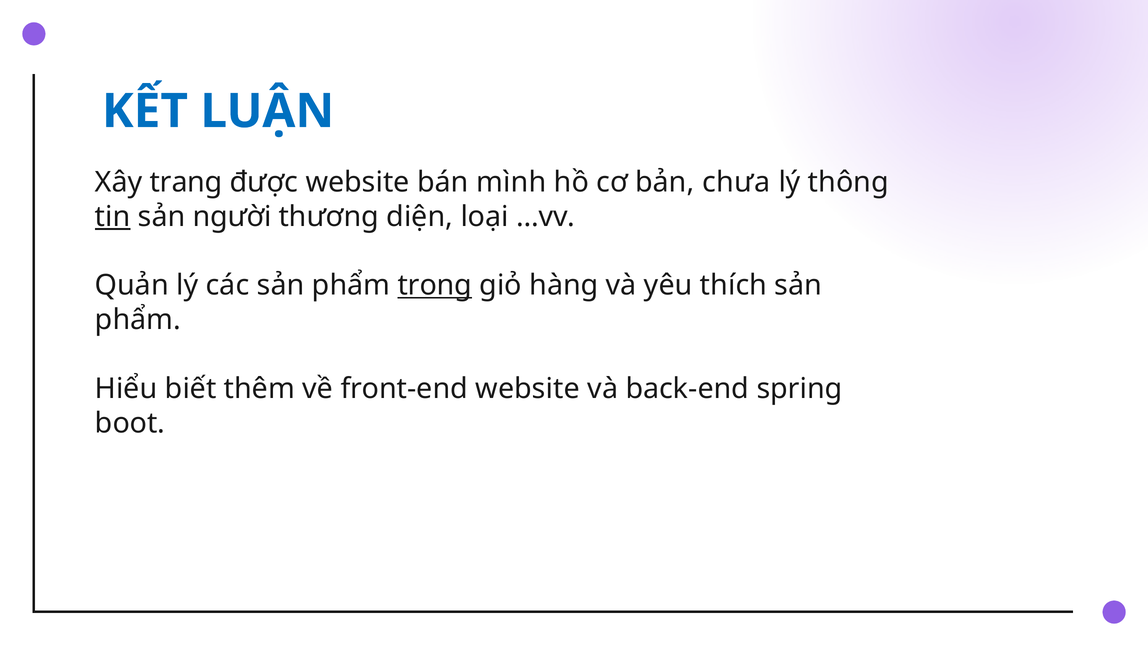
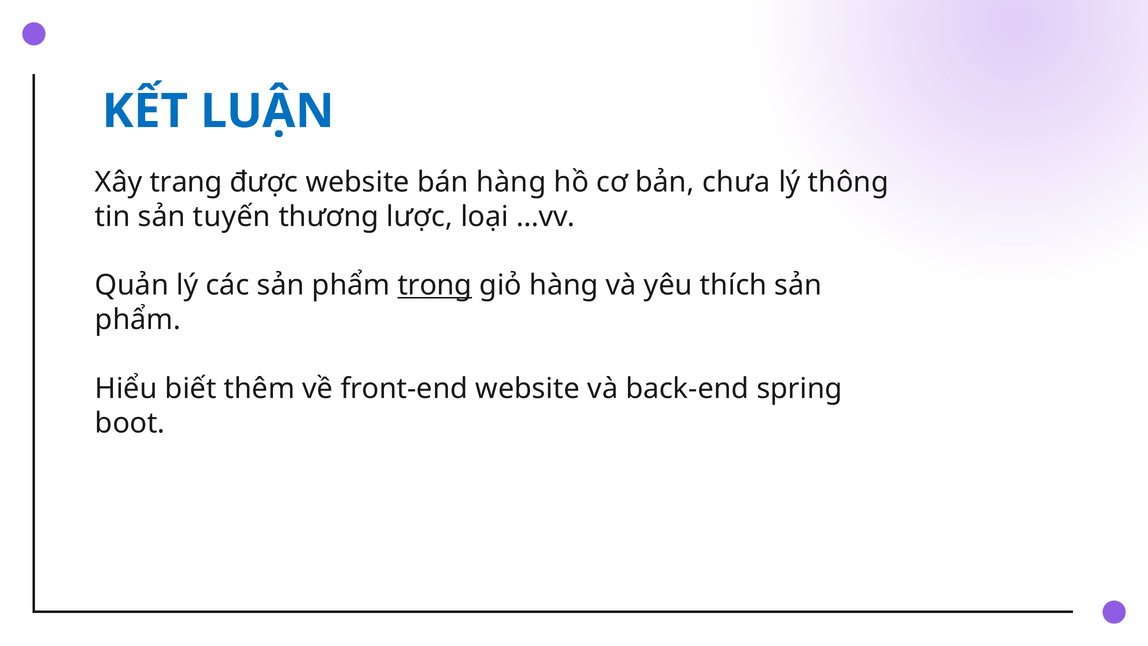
bán mình: mình -> hàng (511, 182)
tin underline: present -> none (113, 216)
người: người -> tuyến (232, 216)
diện: diện -> lược (420, 216)
